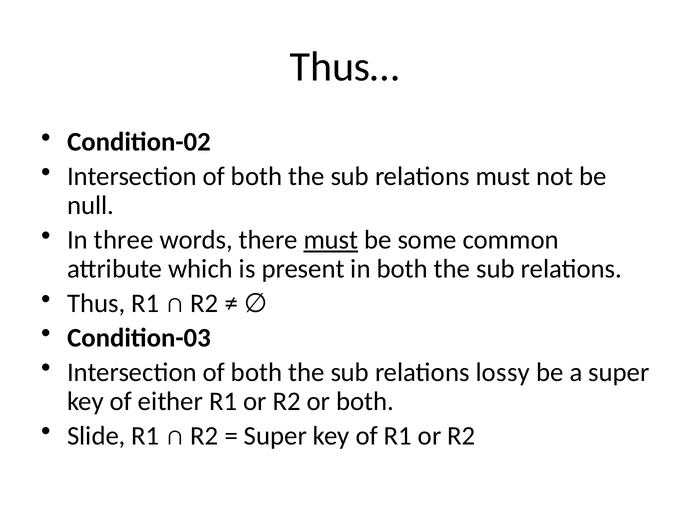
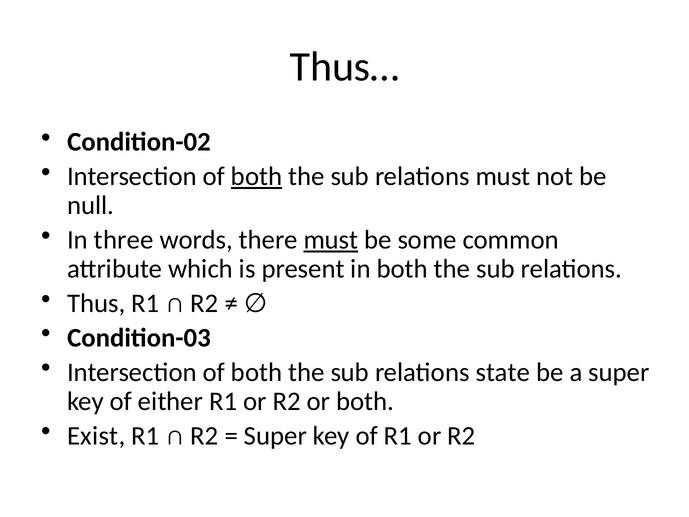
both underline: none -> present (257, 176)
lossy: lossy -> state (503, 372)
Slide: Slide -> Exist (96, 436)
